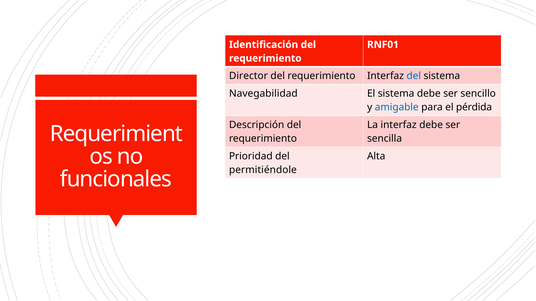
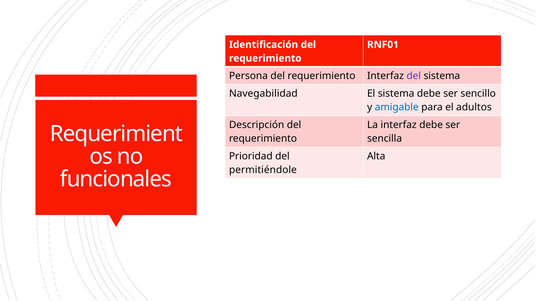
Director: Director -> Persona (248, 76)
del colour: blue -> purple (414, 76)
pérdida: pérdida -> adultos (474, 107)
